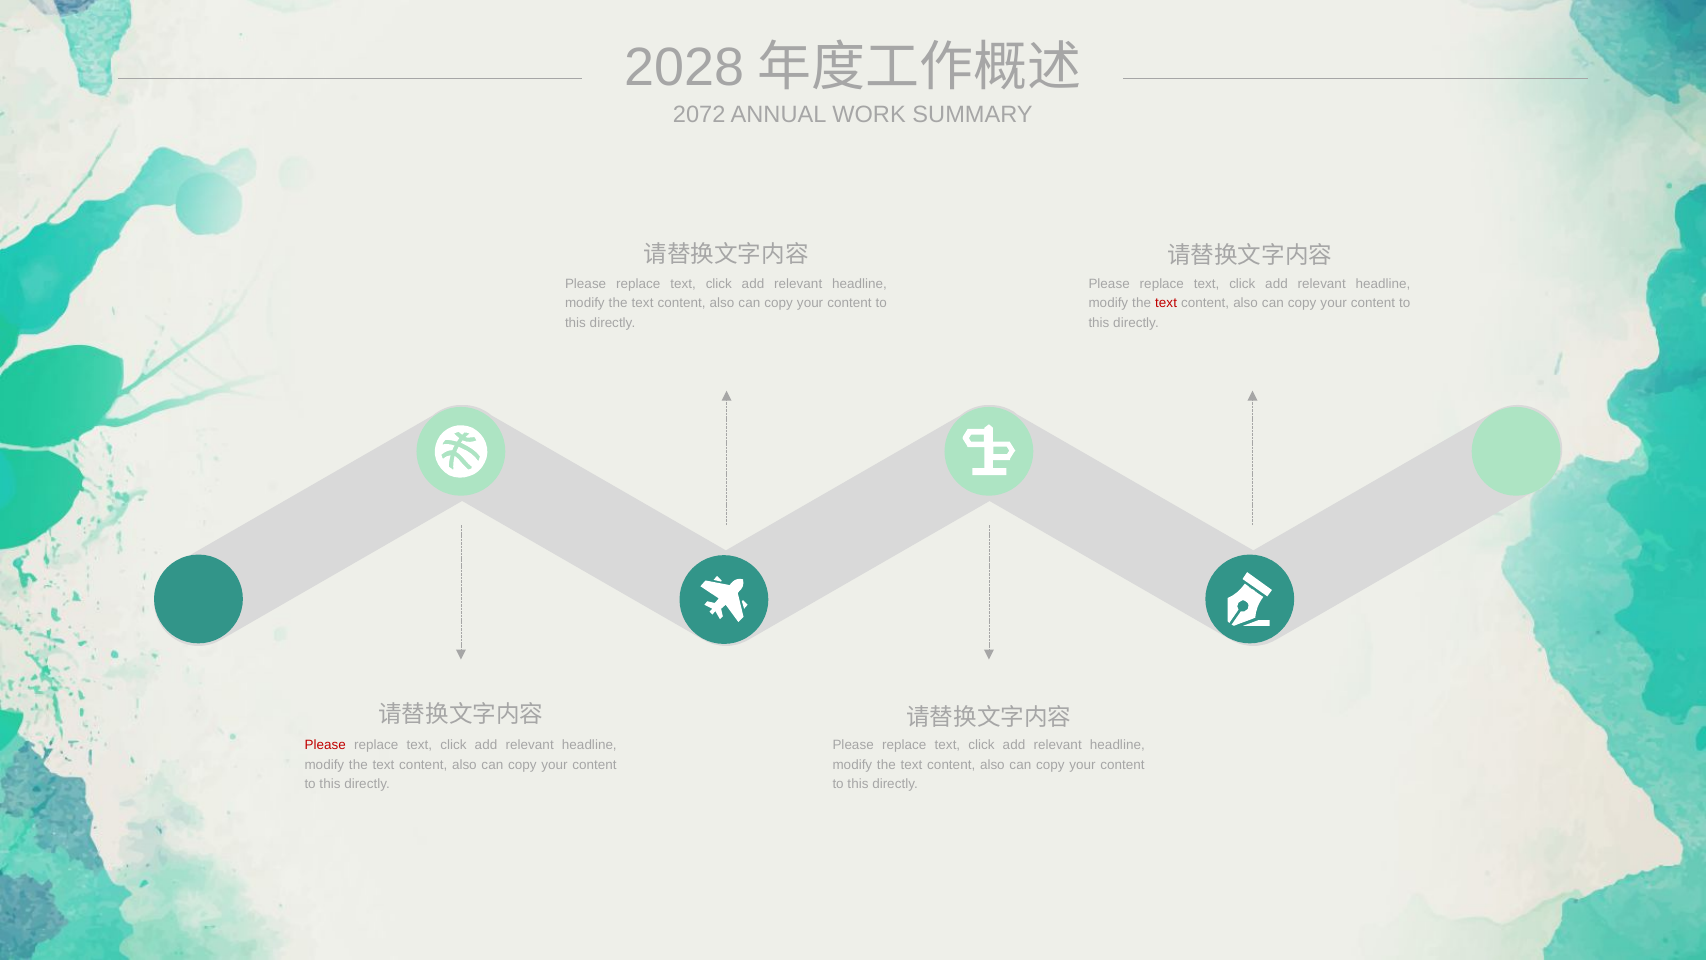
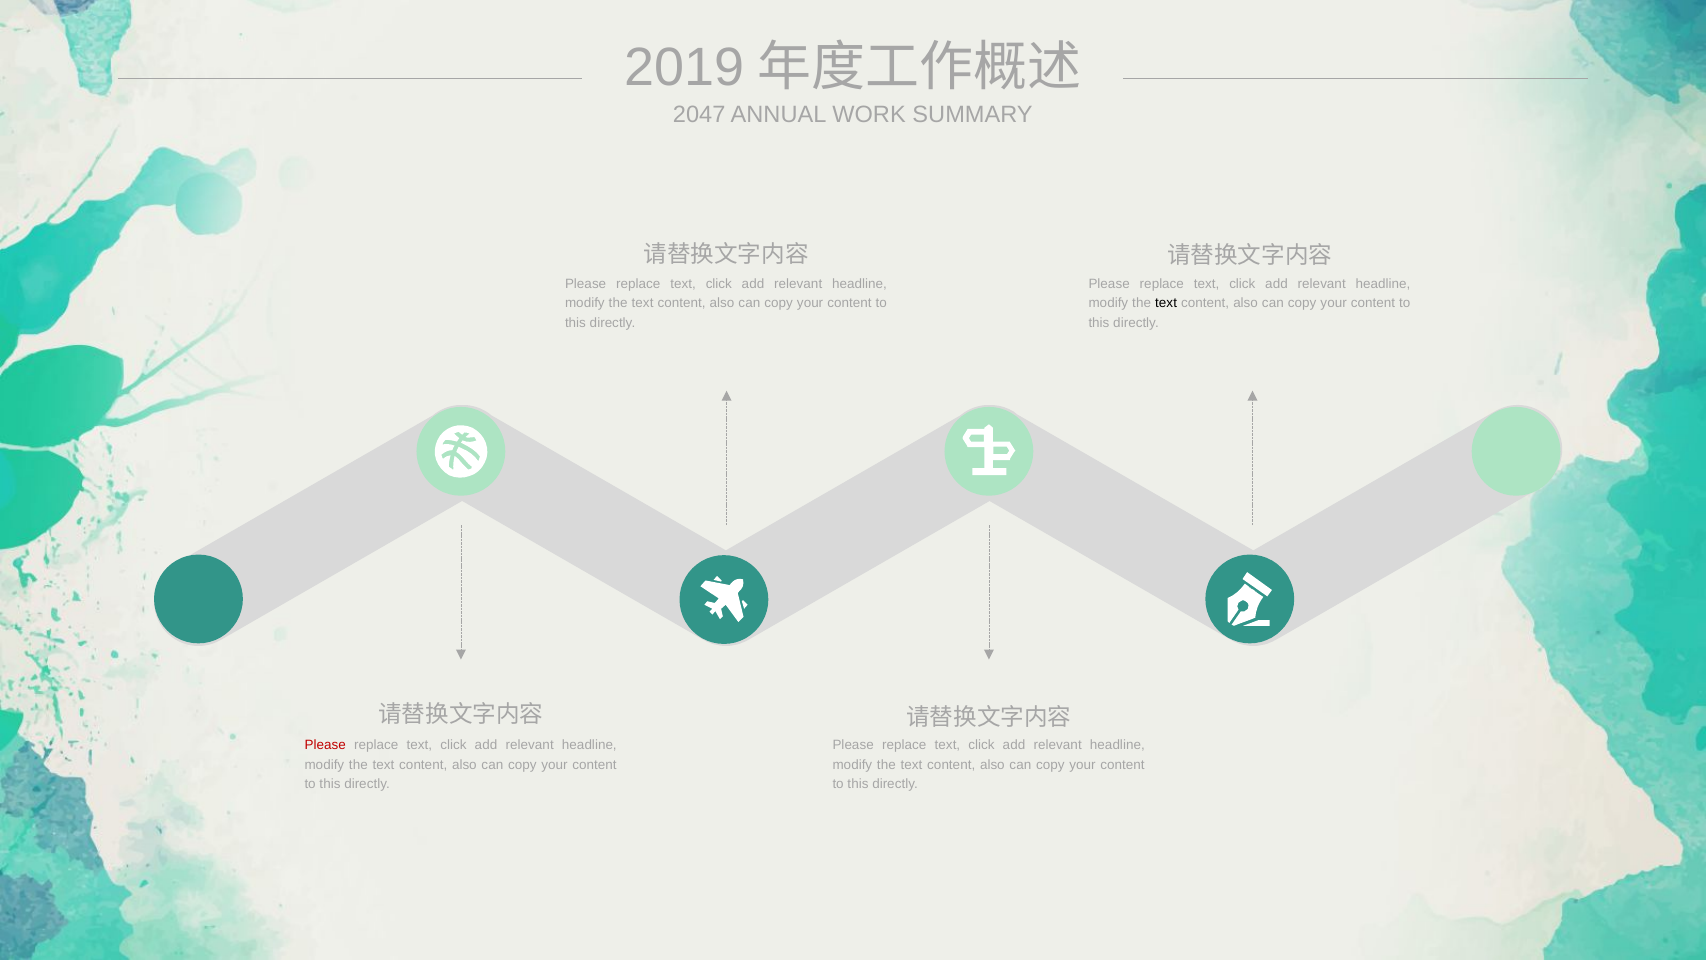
2028: 2028 -> 2019 (685, 67)
2072: 2072 -> 2047 (699, 114)
text colour: red -> black (1166, 303)
